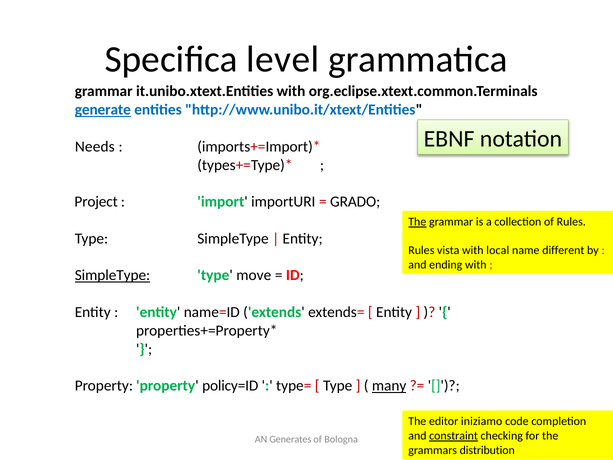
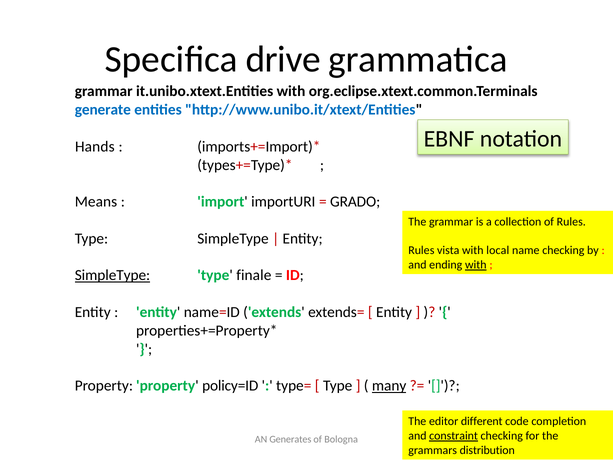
level: level -> drive (283, 59)
generate underline: present -> none (103, 110)
Needs: Needs -> Hands (95, 146)
Project: Project -> Means (96, 202)
The underline: present -> none (417, 222)
name different: different -> checking (563, 250)
with underline: none -> present (476, 265)
move: move -> finale (254, 275)
iniziamo: iniziamo -> different (482, 421)
